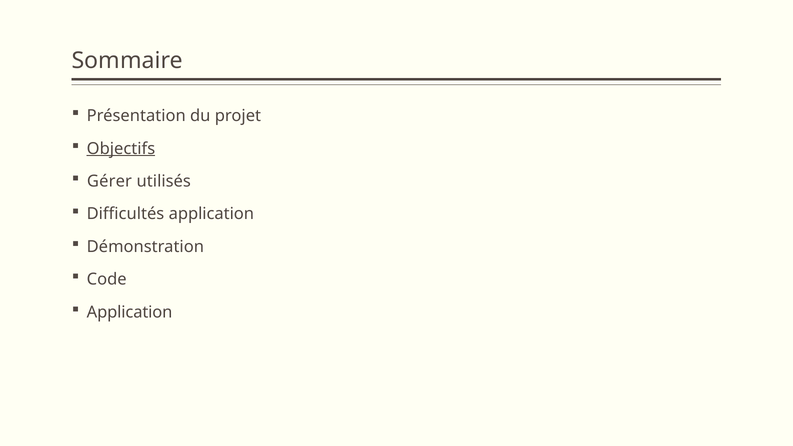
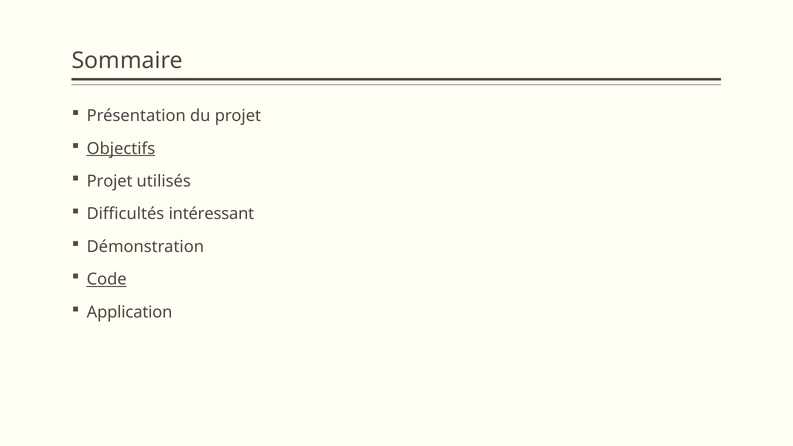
Gérer: Gérer -> Projet (110, 181)
Difficultés application: application -> intéressant (211, 214)
Code underline: none -> present (107, 279)
